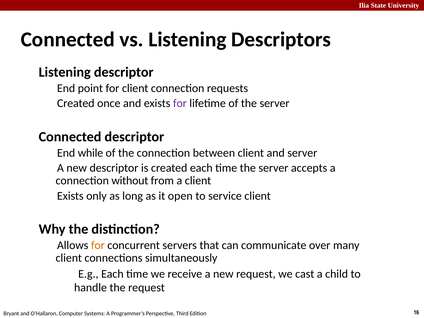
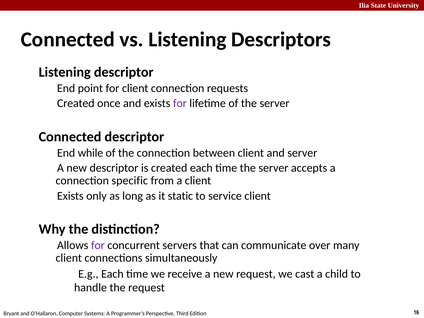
without: without -> specific (130, 181)
open: open -> static (180, 196)
for colour: orange -> purple (98, 245)
